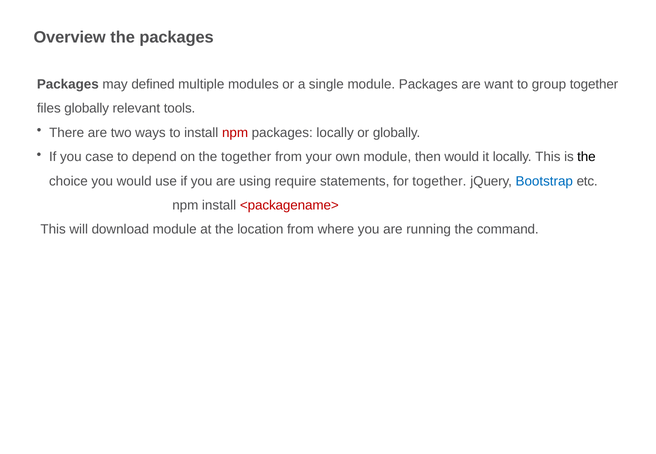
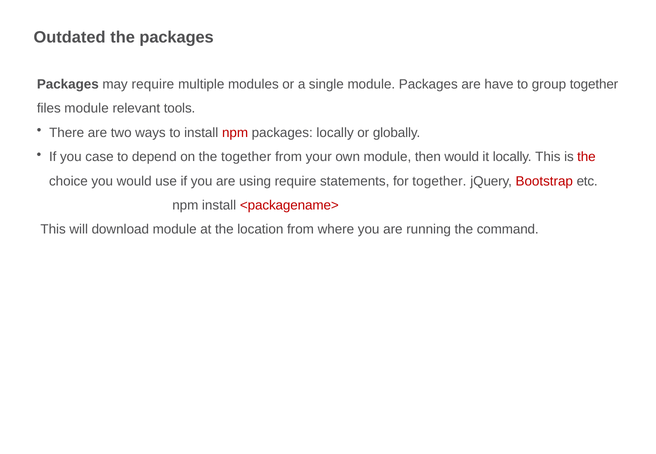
Overview: Overview -> Outdated (70, 37)
may defined: defined -> require (153, 84)
want: want -> have (499, 84)
files globally: globally -> module (87, 109)
the colour: black -> red (586, 157)
Bootstrap colour: blue -> red (544, 181)
